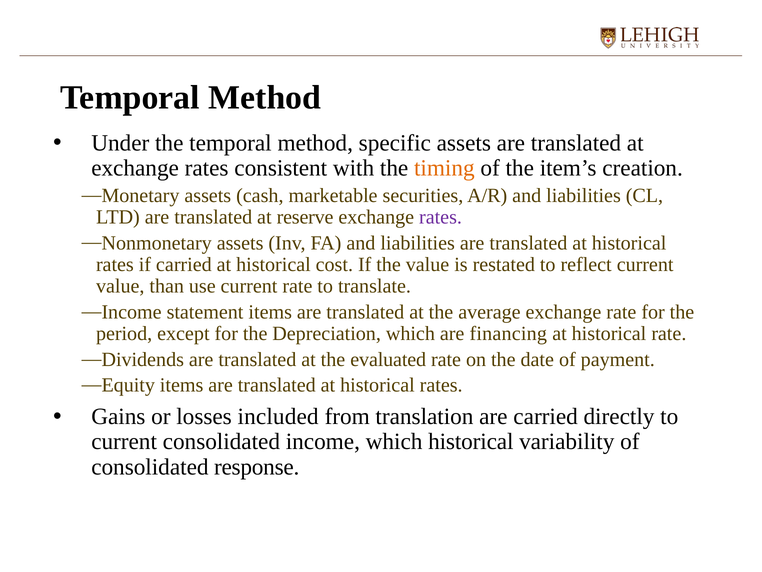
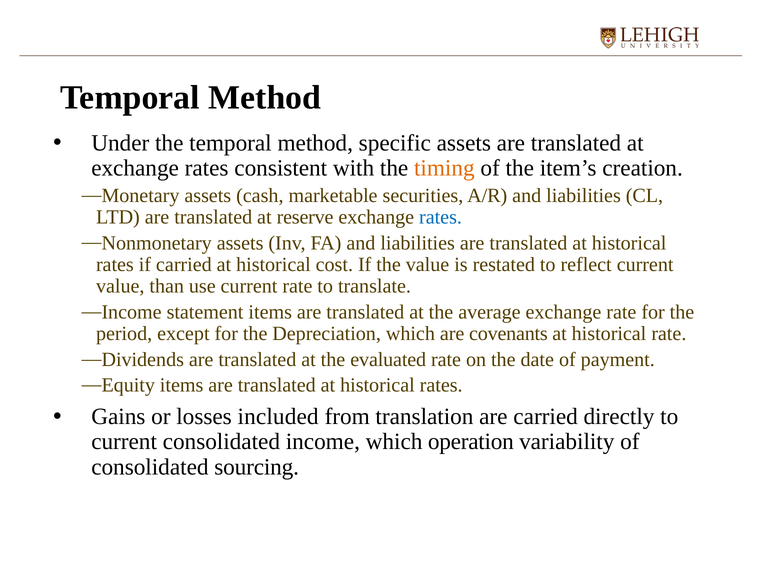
rates colour: purple -> blue (441, 217)
financing: financing -> covenants (508, 334)
which historical: historical -> operation (471, 441)
response: response -> sourcing (257, 466)
